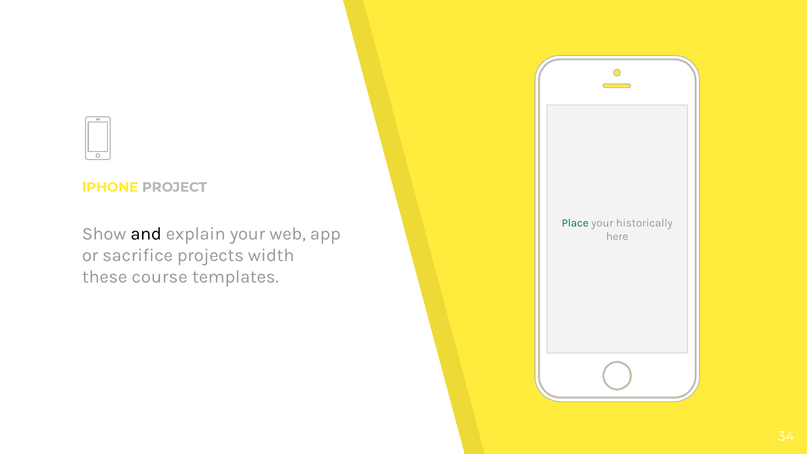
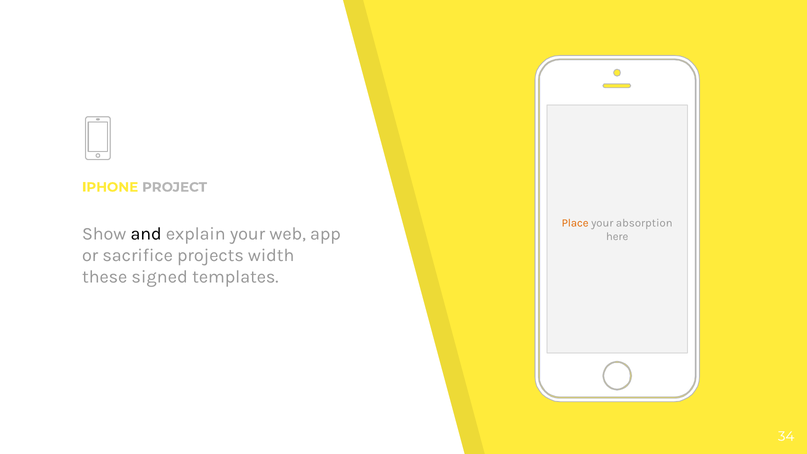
Place colour: green -> orange (575, 223)
historically: historically -> absorption (644, 223)
course: course -> signed (160, 277)
